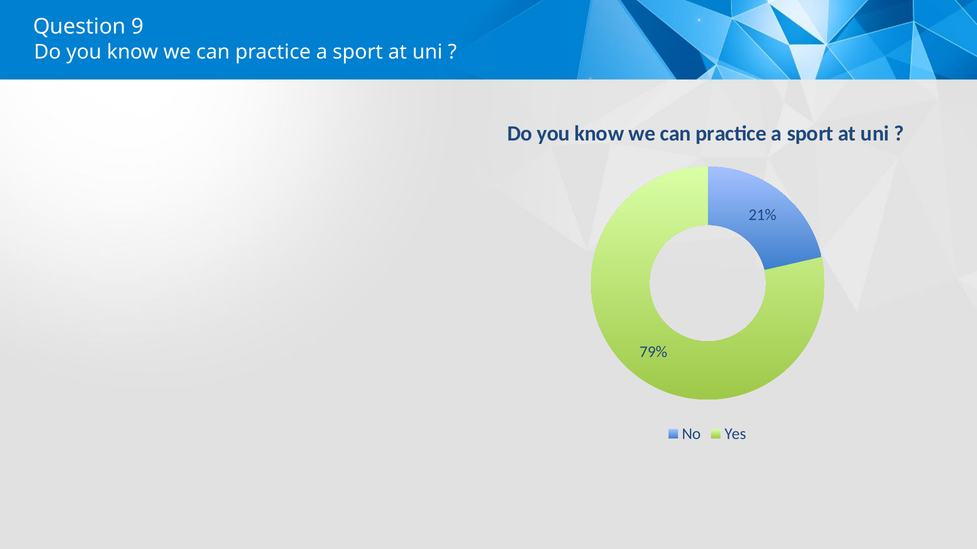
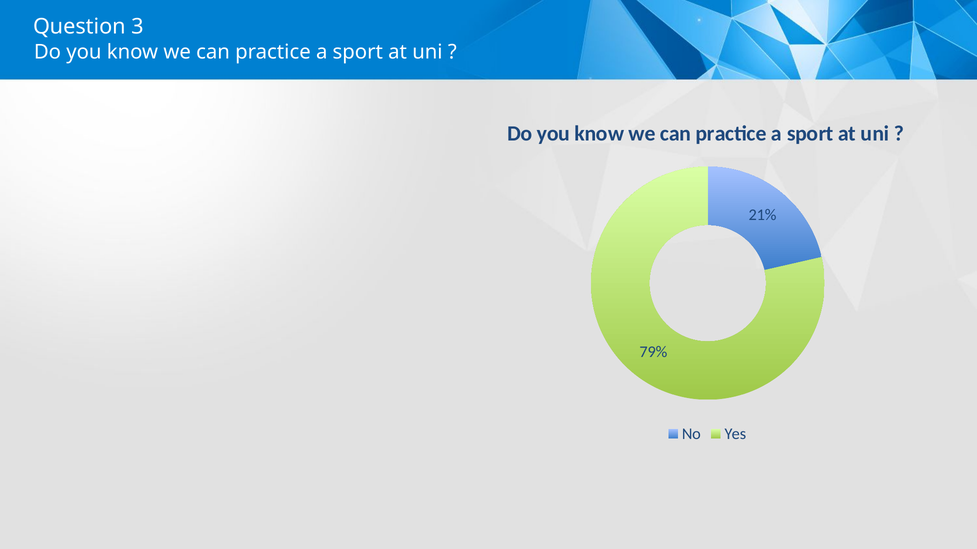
9: 9 -> 3 (137, 27)
